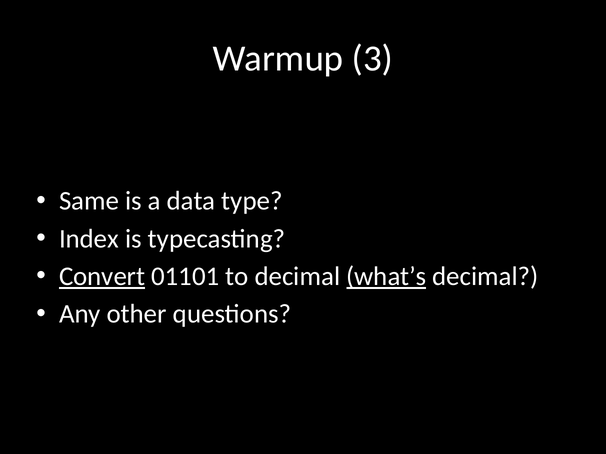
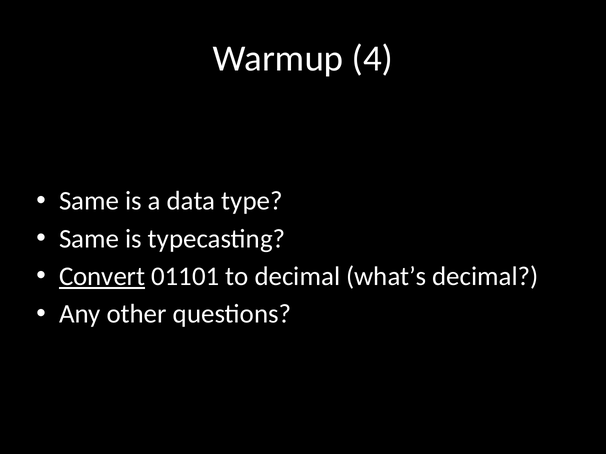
3: 3 -> 4 (372, 59)
Index: Index -> Same (89, 239)
what’s underline: present -> none (386, 277)
